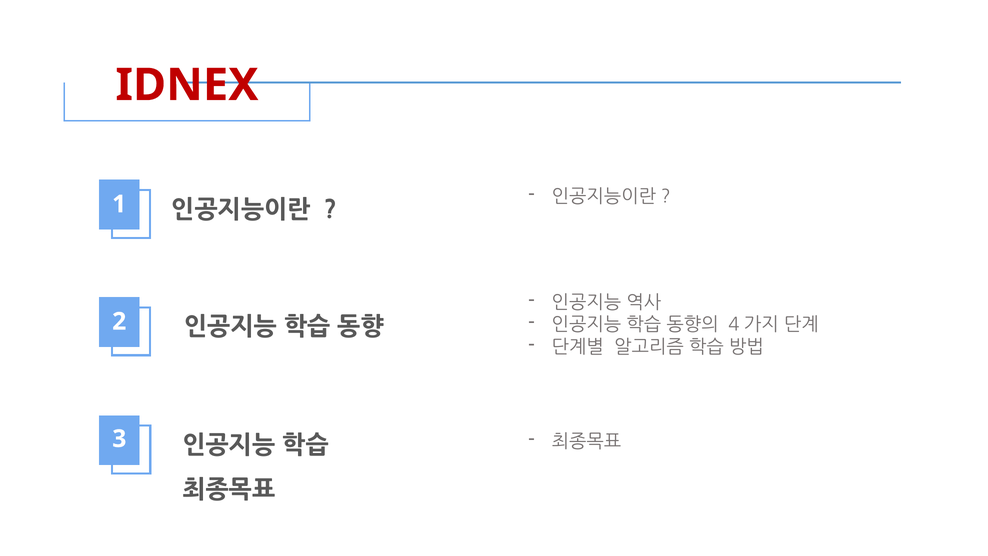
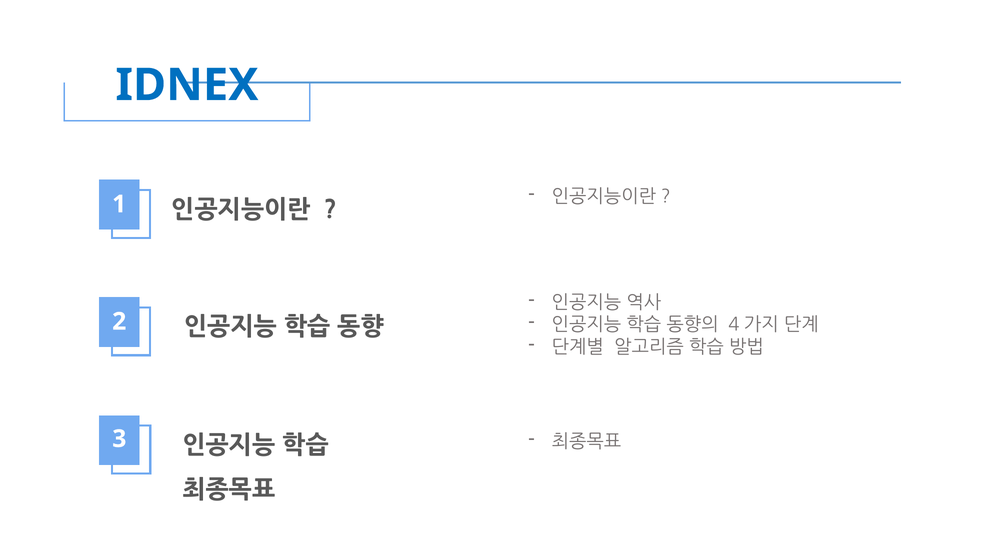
IDNEX colour: red -> blue (187, 85)
